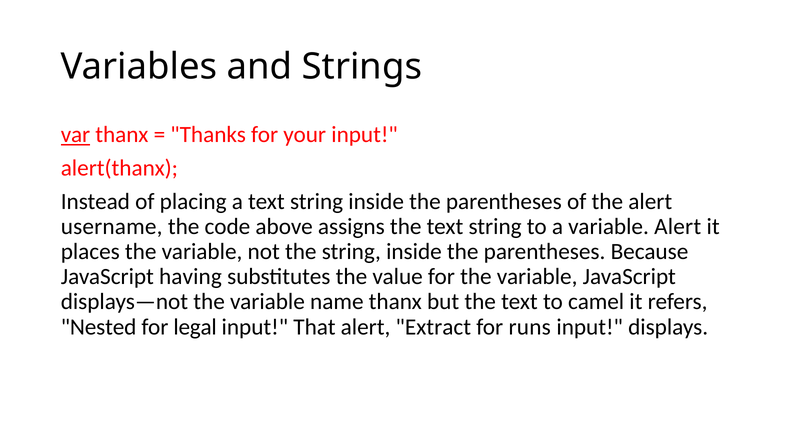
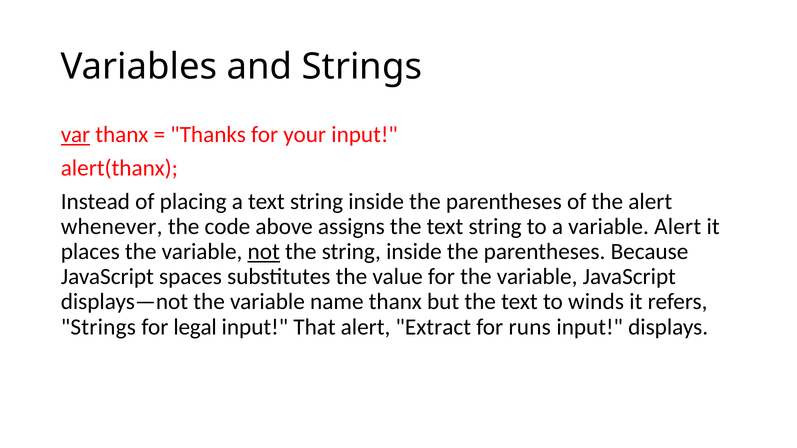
username: username -> whenever (112, 227)
not underline: none -> present (264, 252)
having: having -> spaces (191, 277)
camel: camel -> winds (596, 302)
Nested: Nested -> Strings (98, 327)
